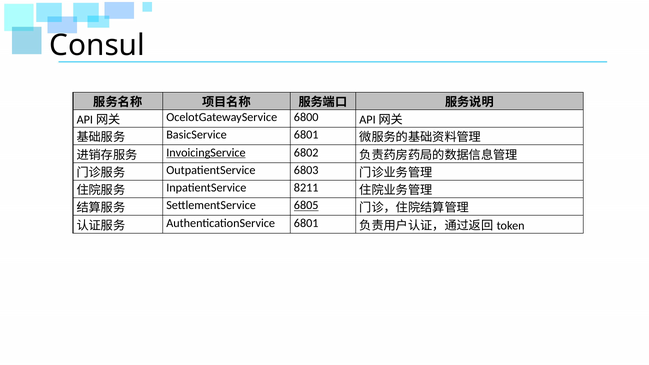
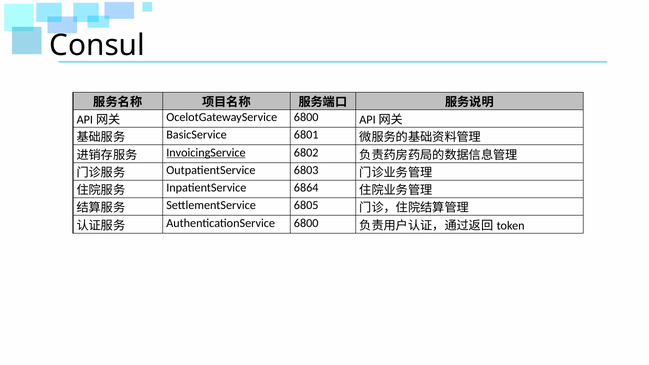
8211: 8211 -> 6864 (306, 188)
6805 underline: present -> none (306, 205)
AuthenticationService 6801: 6801 -> 6800 (306, 223)
